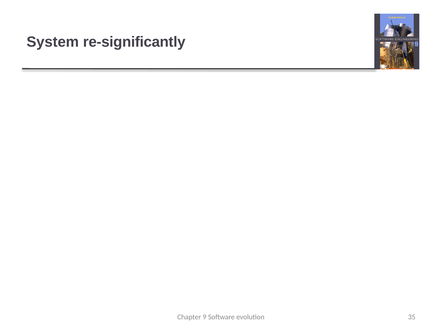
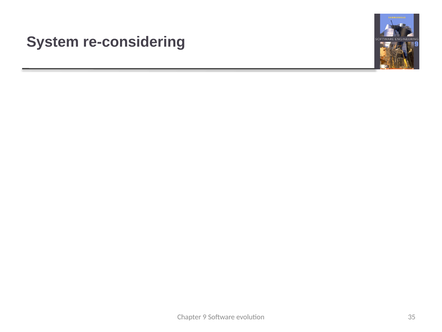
re-significantly: re-significantly -> re-considering (134, 42)
